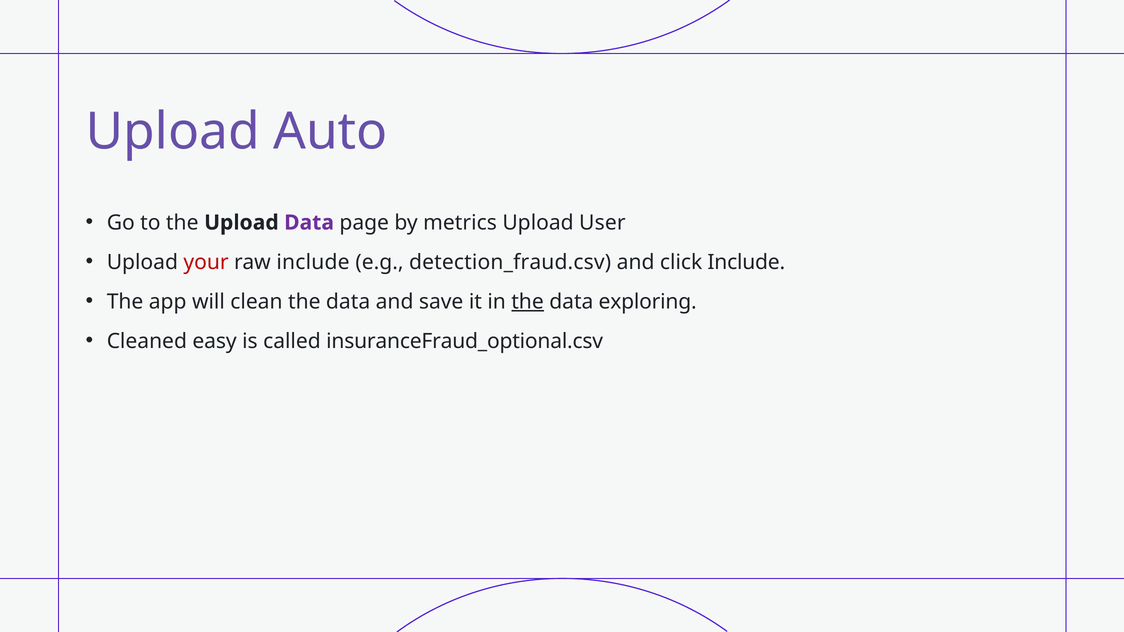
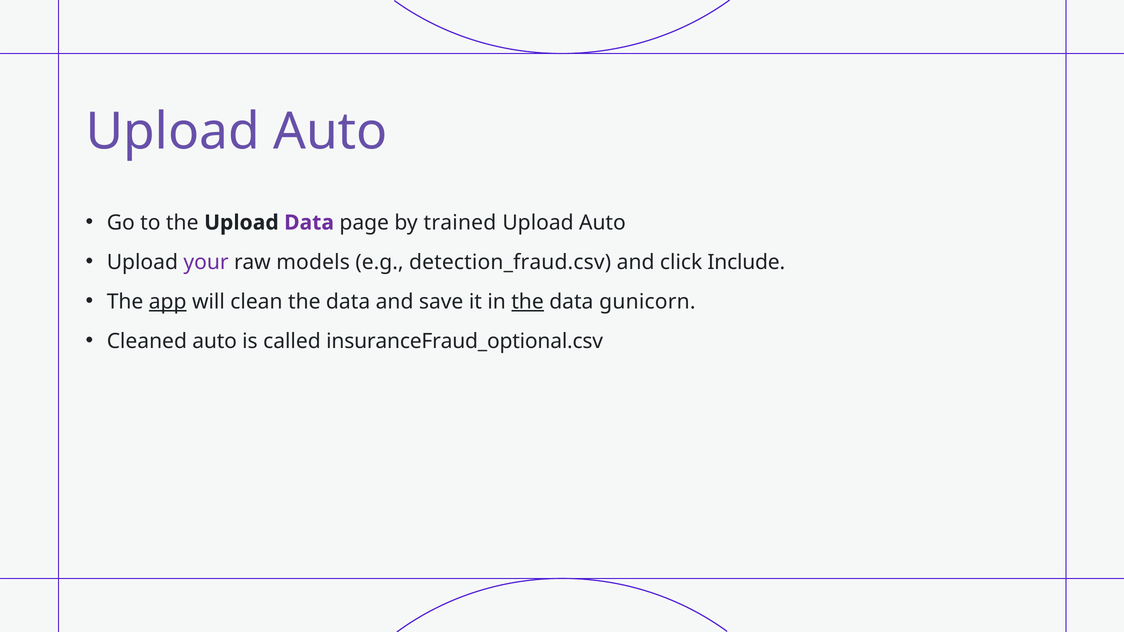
metrics: metrics -> trained (460, 223)
User: User -> Auto (602, 223)
your colour: red -> purple (206, 262)
raw include: include -> models (313, 262)
app underline: none -> present (168, 302)
exploring: exploring -> gunicorn (647, 302)
Cleaned easy: easy -> auto (215, 341)
